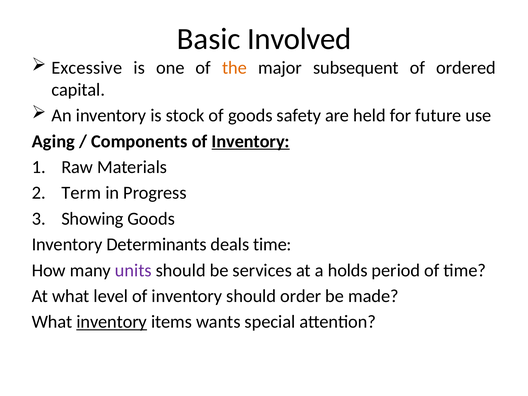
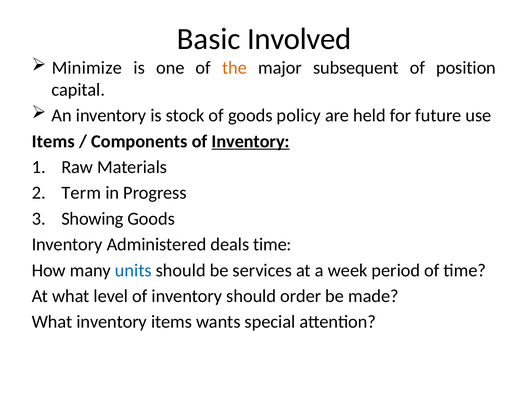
Excessive: Excessive -> Minimize (87, 68)
ordered: ordered -> position (466, 68)
safety: safety -> policy (299, 116)
Aging: Aging -> Items (53, 141)
Determinants: Determinants -> Administered (157, 245)
units colour: purple -> blue (133, 270)
holds: holds -> week (348, 270)
inventory underline: present -> none (112, 322)
